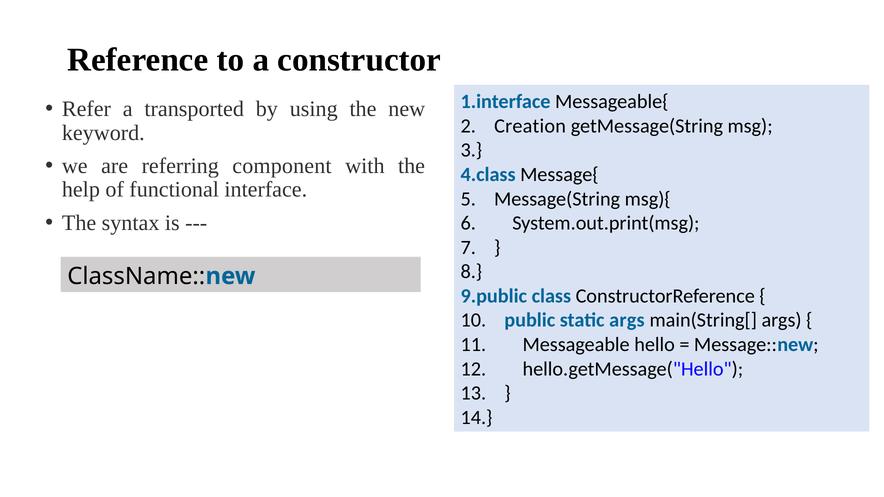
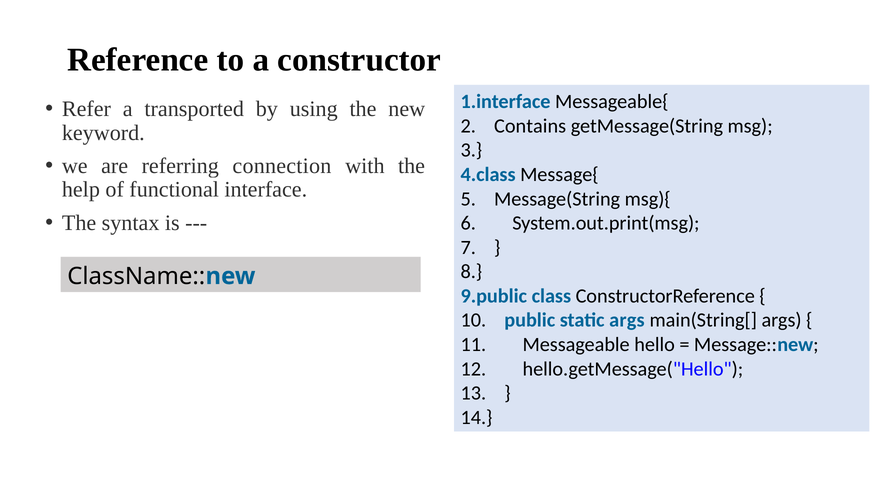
Creation: Creation -> Contains (530, 126)
component: component -> connection (282, 166)
